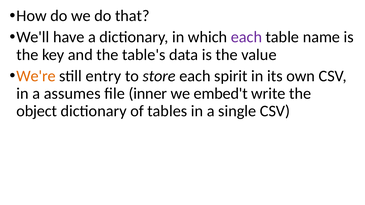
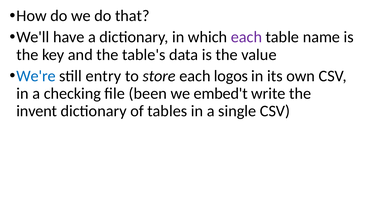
We're colour: orange -> blue (36, 76)
spirit: spirit -> logos (231, 76)
assumes: assumes -> checking (72, 94)
inner: inner -> been (148, 94)
object: object -> invent (37, 111)
